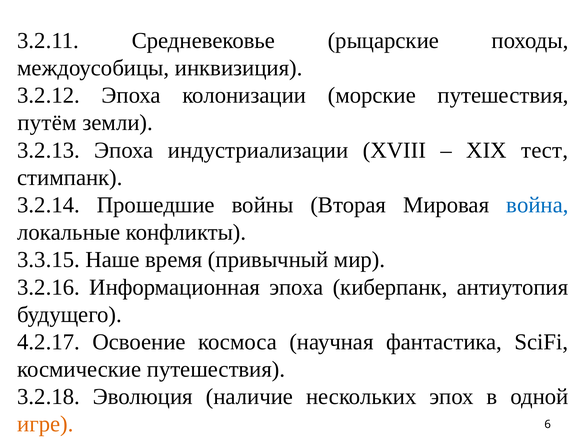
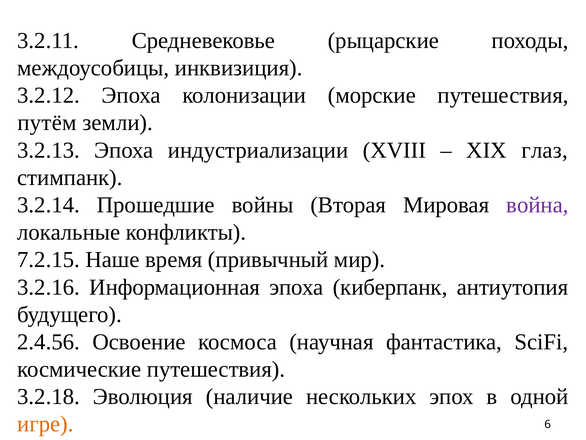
тест: тест -> глаз (545, 150)
война colour: blue -> purple (537, 205)
3.3.15: 3.3.15 -> 7.2.15 (49, 259)
4.2.17: 4.2.17 -> 2.4.56 (49, 342)
